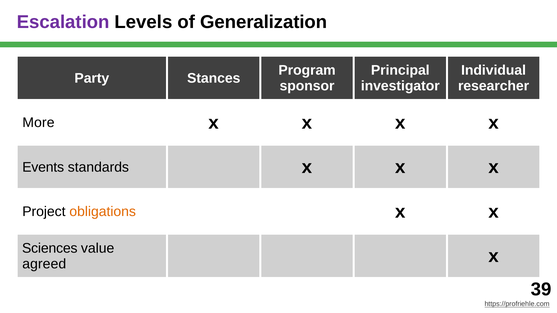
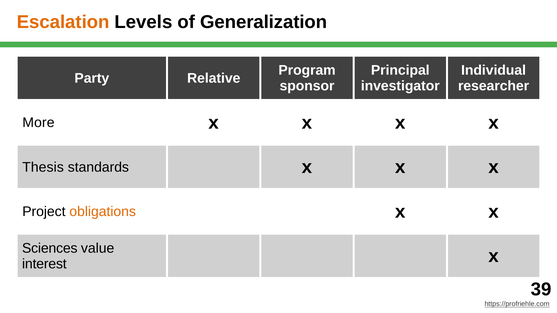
Escalation colour: purple -> orange (63, 22)
Stances: Stances -> Relative (214, 78)
Events: Events -> Thesis (43, 167)
agreed: agreed -> interest (44, 264)
